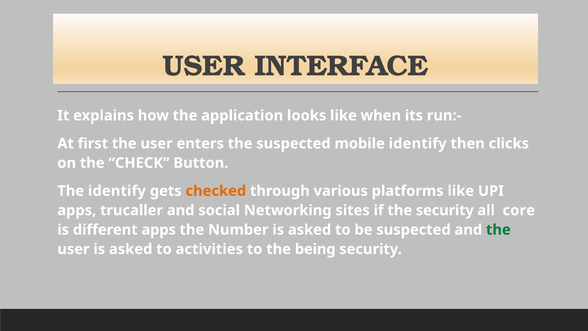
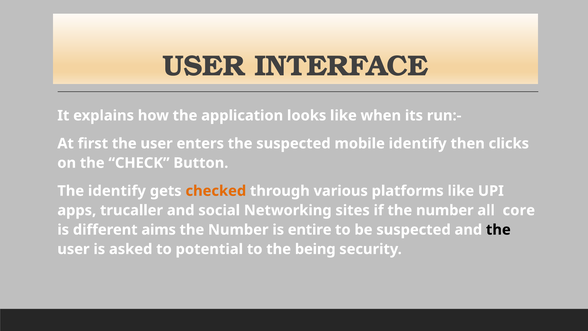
if the security: security -> number (445, 210)
different apps: apps -> aims (159, 230)
Number is asked: asked -> entire (310, 230)
the colour: green -> black (498, 230)
activities: activities -> potential (209, 249)
